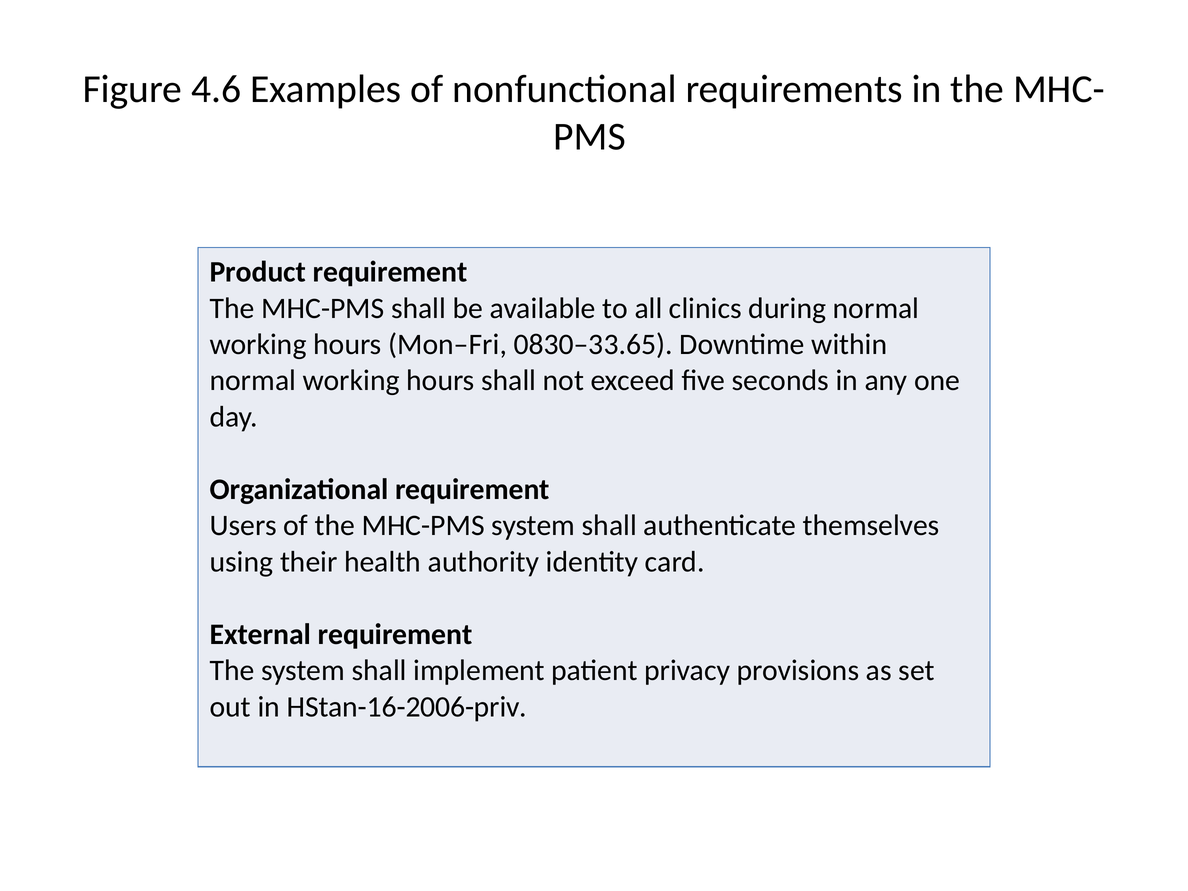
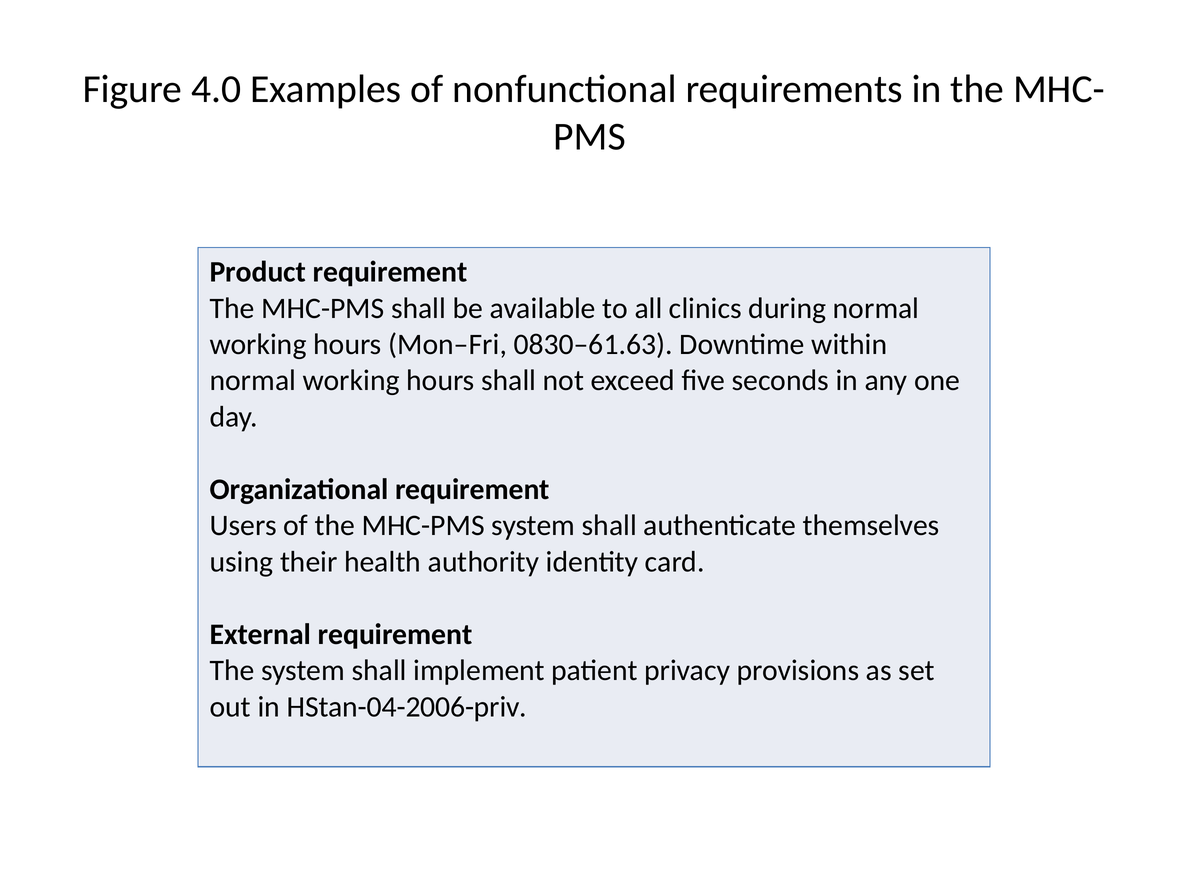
4.6: 4.6 -> 4.0 (216, 89)
0830–33.65: 0830–33.65 -> 0830–61.63 (593, 344)
HStan-16-2006-priv: HStan-16-2006-priv -> HStan-04-2006-priv (407, 707)
